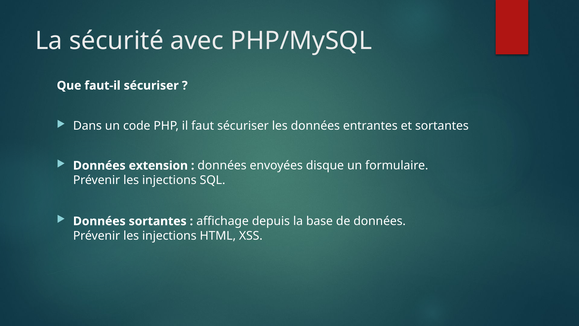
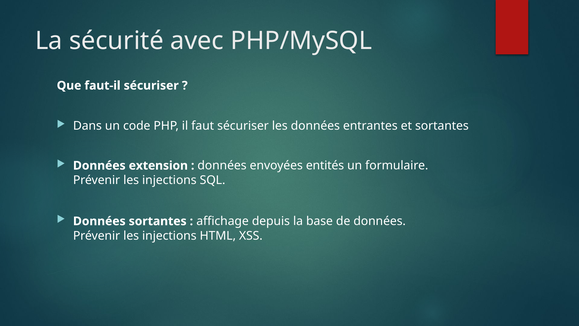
disque: disque -> entités (325, 165)
